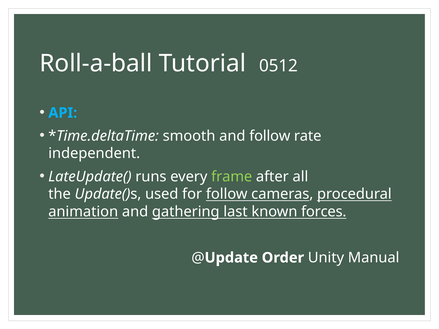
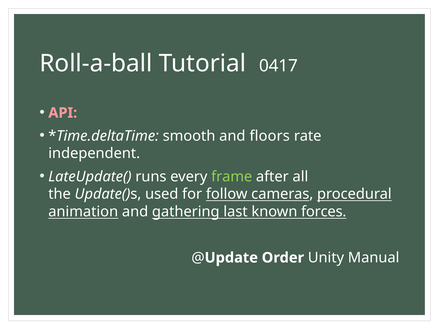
0512: 0512 -> 0417 (279, 66)
API colour: light blue -> pink (63, 113)
and follow: follow -> floors (270, 136)
